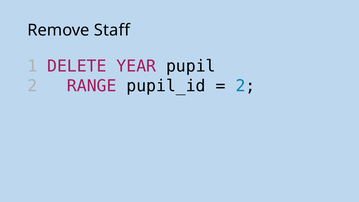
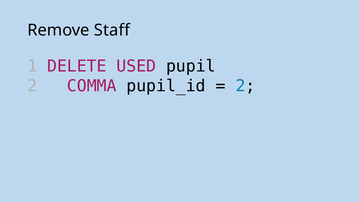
YEAR: YEAR -> USED (136, 66)
RANGE: RANGE -> COMMA (92, 86)
